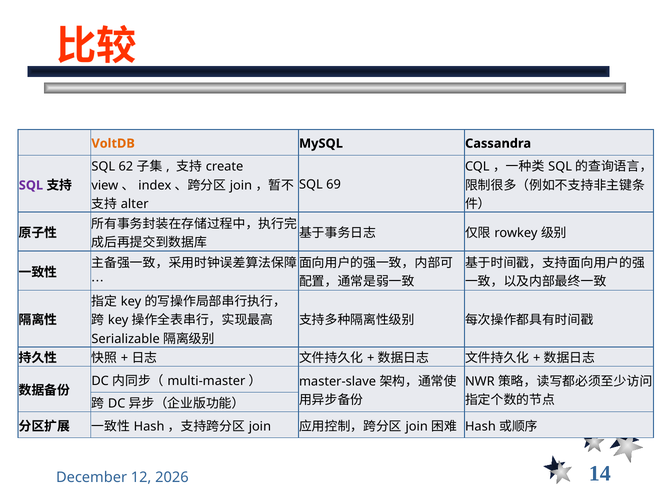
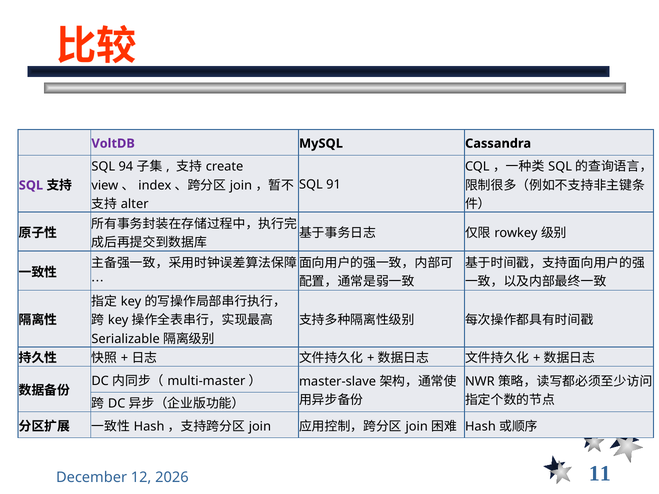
VoltDB colour: orange -> purple (113, 144)
62: 62 -> 94 (126, 167)
69: 69 -> 91 (334, 185)
14: 14 -> 11 (600, 474)
